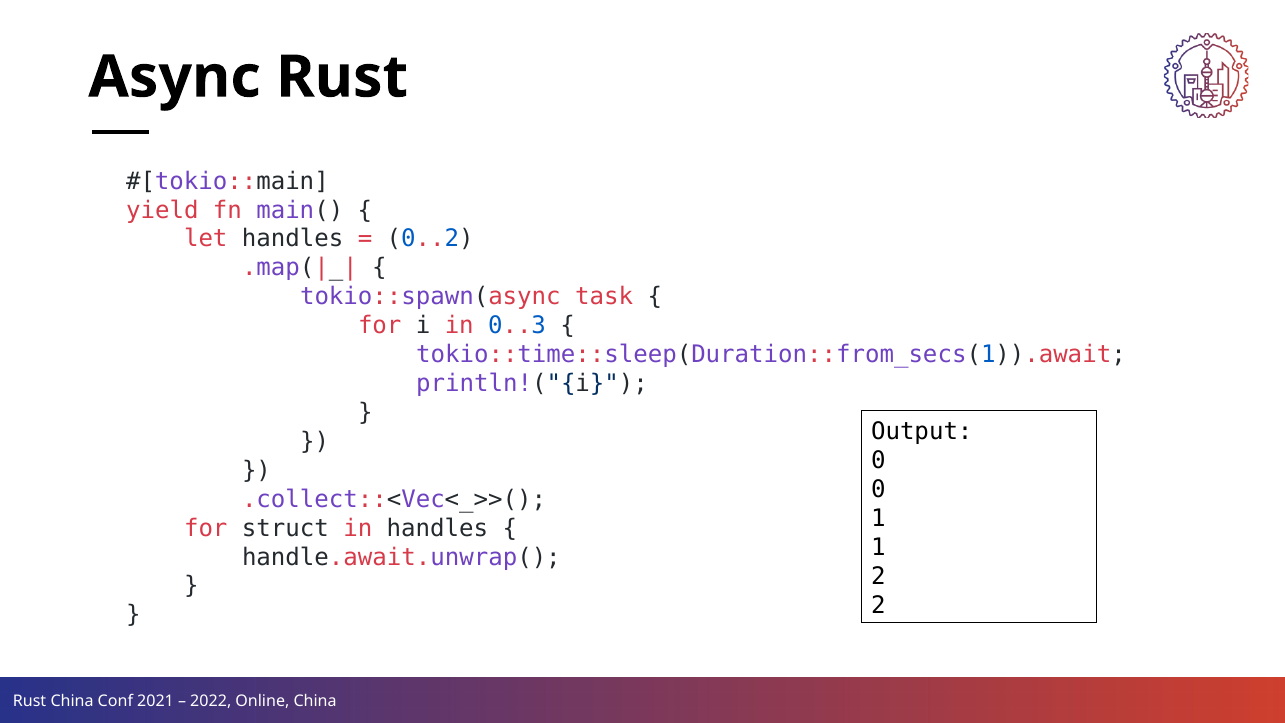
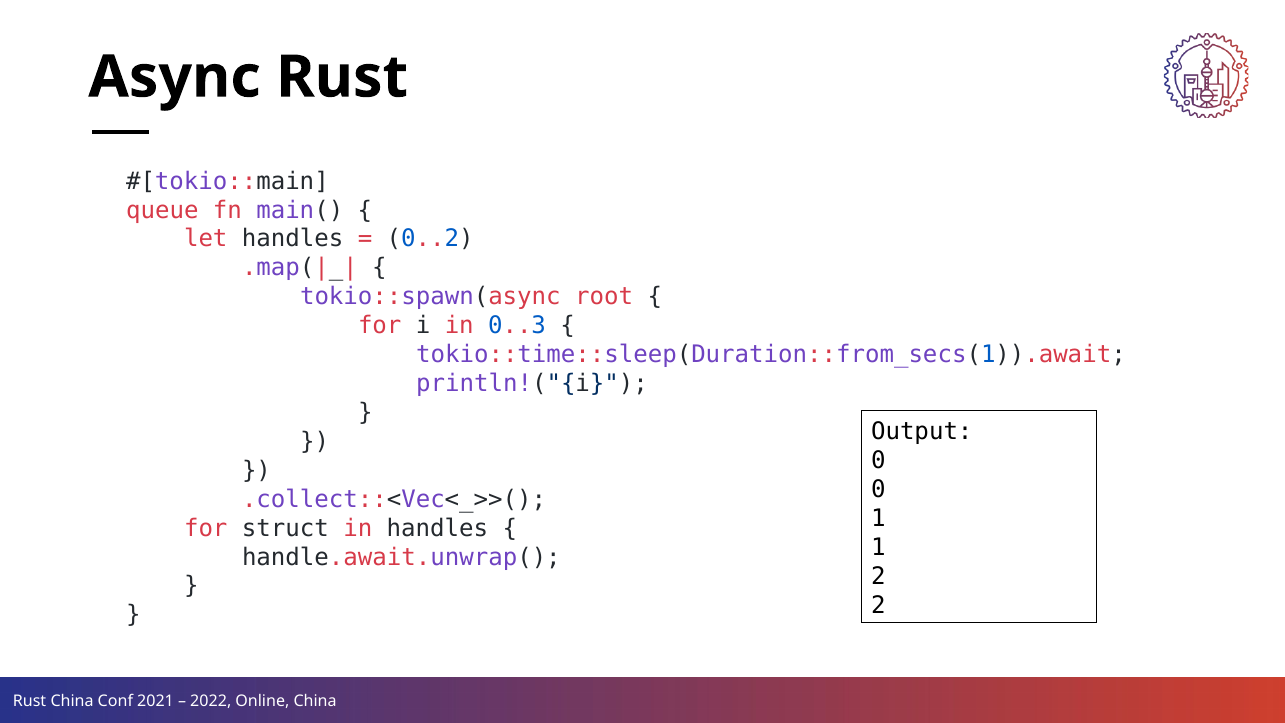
yield: yield -> queue (162, 210)
task: task -> root (604, 297)
